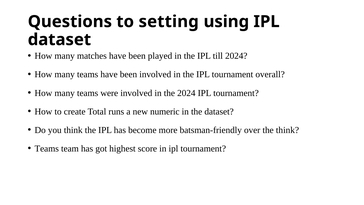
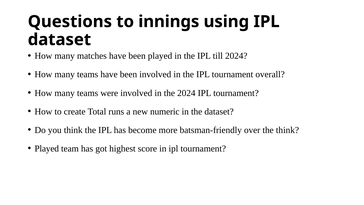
setting: setting -> innings (169, 22)
Teams: Teams -> Played (47, 148)
